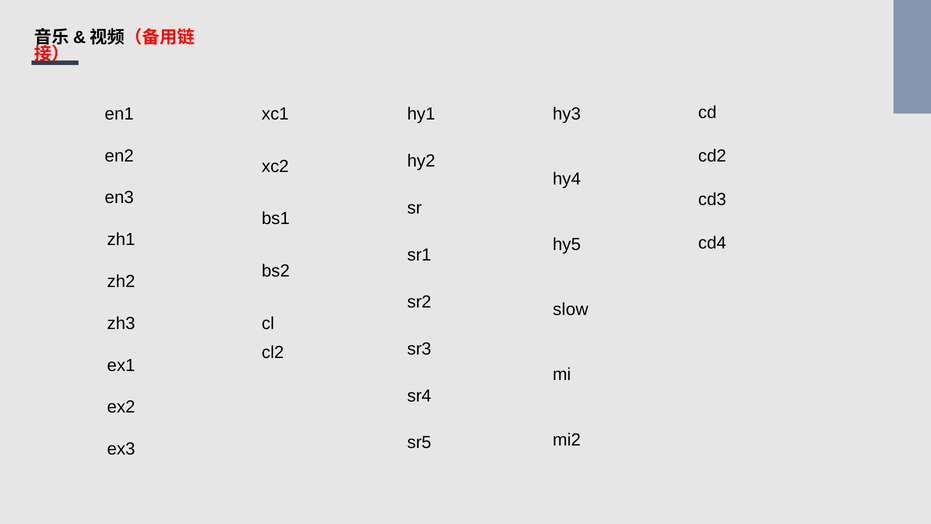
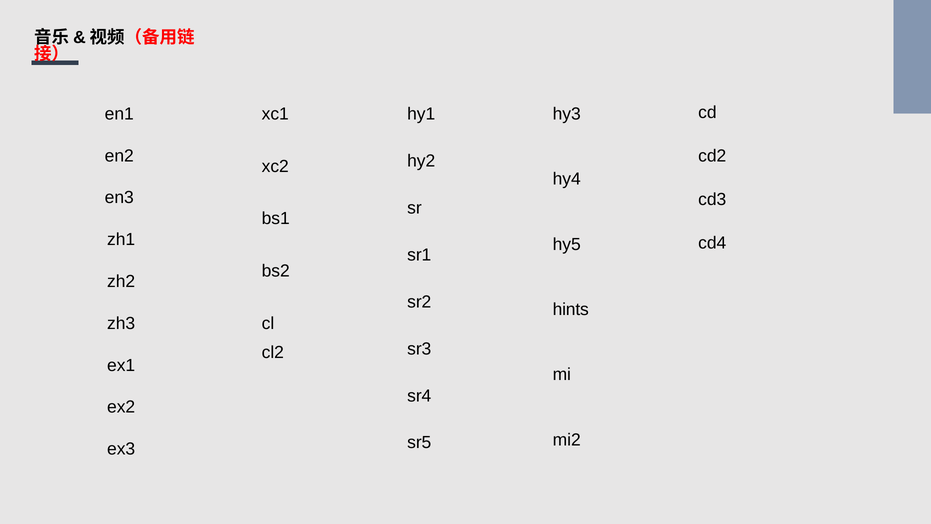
slow: slow -> hints (571, 309)
